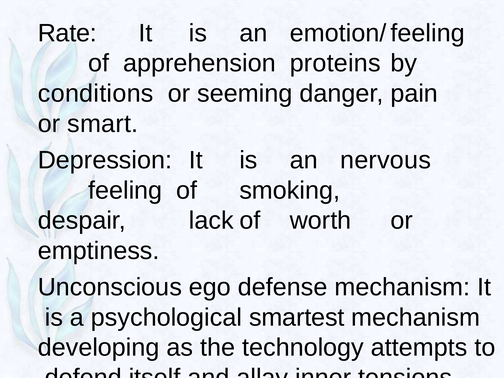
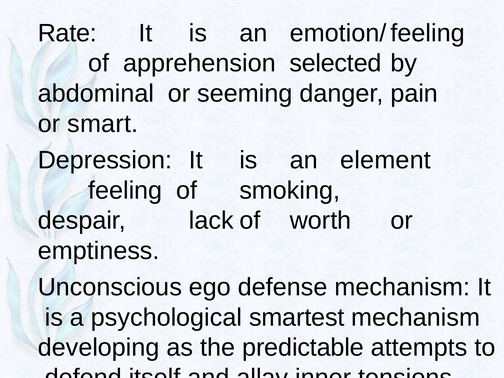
proteins: proteins -> selected (335, 63)
conditions: conditions -> abdominal (96, 94)
nervous: nervous -> element (386, 160)
technology: technology -> predictable (303, 348)
